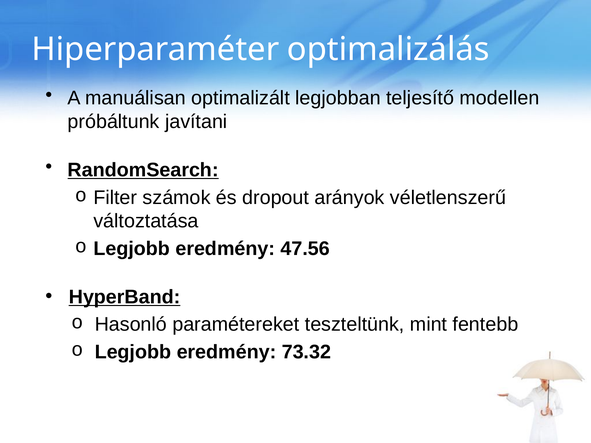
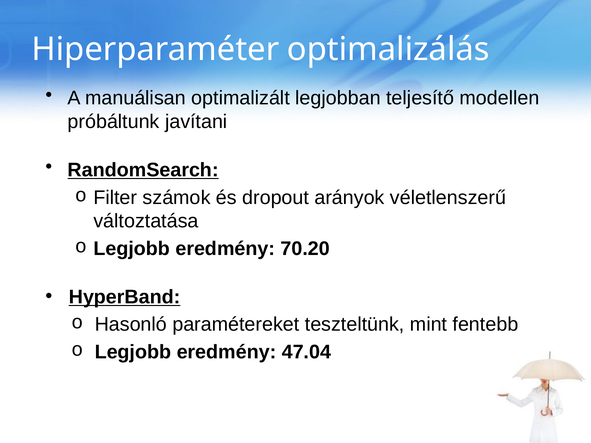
47.56: 47.56 -> 70.20 (305, 249)
73.32: 73.32 -> 47.04 (306, 352)
